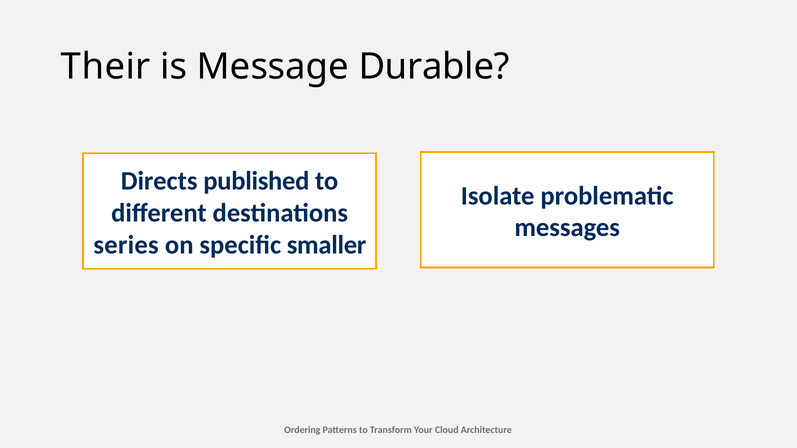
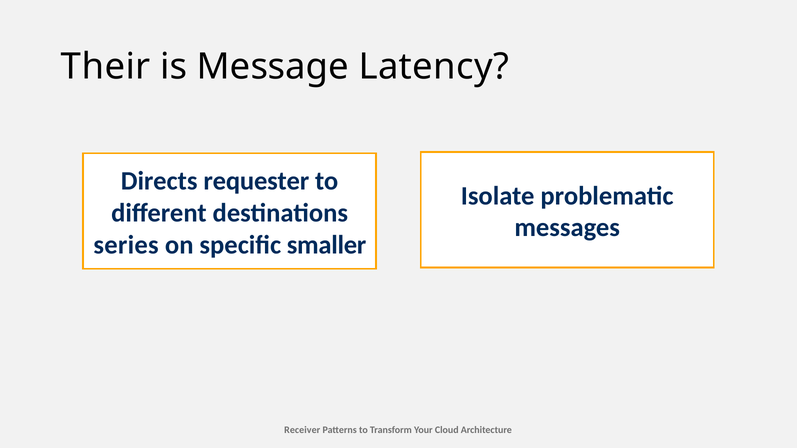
Durable: Durable -> Latency (434, 67)
published: published -> requester (256, 181)
Ordering: Ordering -> Receiver (302, 430)
